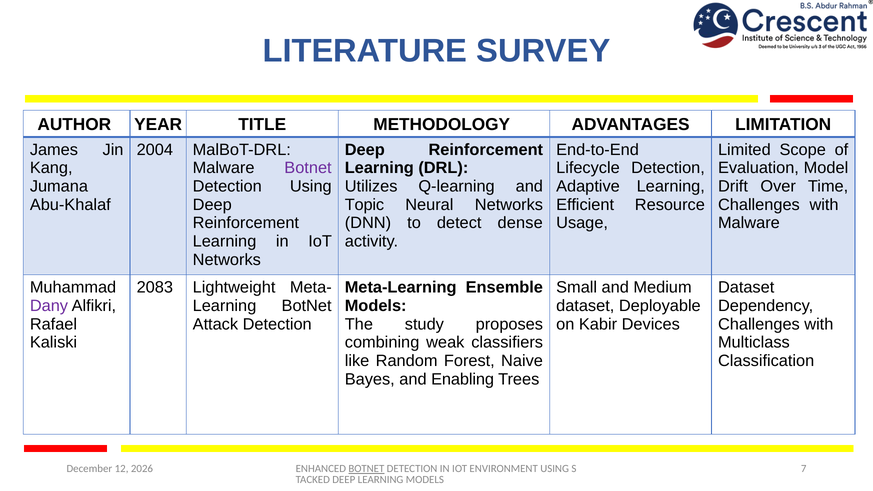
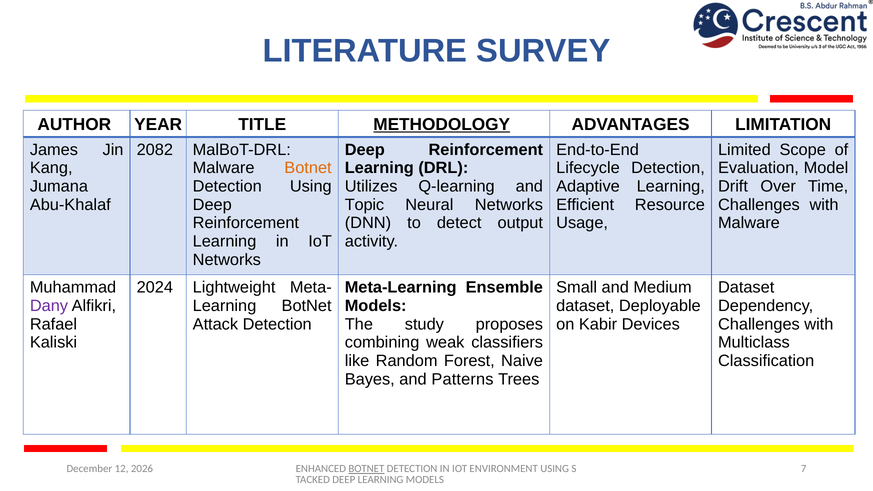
METHODOLOGY underline: none -> present (442, 125)
2004: 2004 -> 2082 (155, 150)
Botnet colour: purple -> orange (308, 168)
dense: dense -> output (520, 223)
2083: 2083 -> 2024 (155, 288)
Enabling: Enabling -> Patterns (462, 379)
